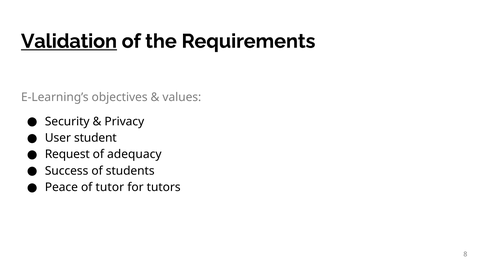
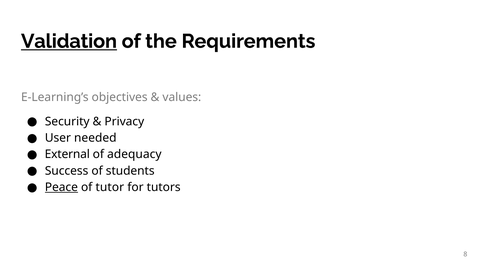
student: student -> needed (95, 138)
Request: Request -> External (67, 155)
Peace underline: none -> present (61, 187)
